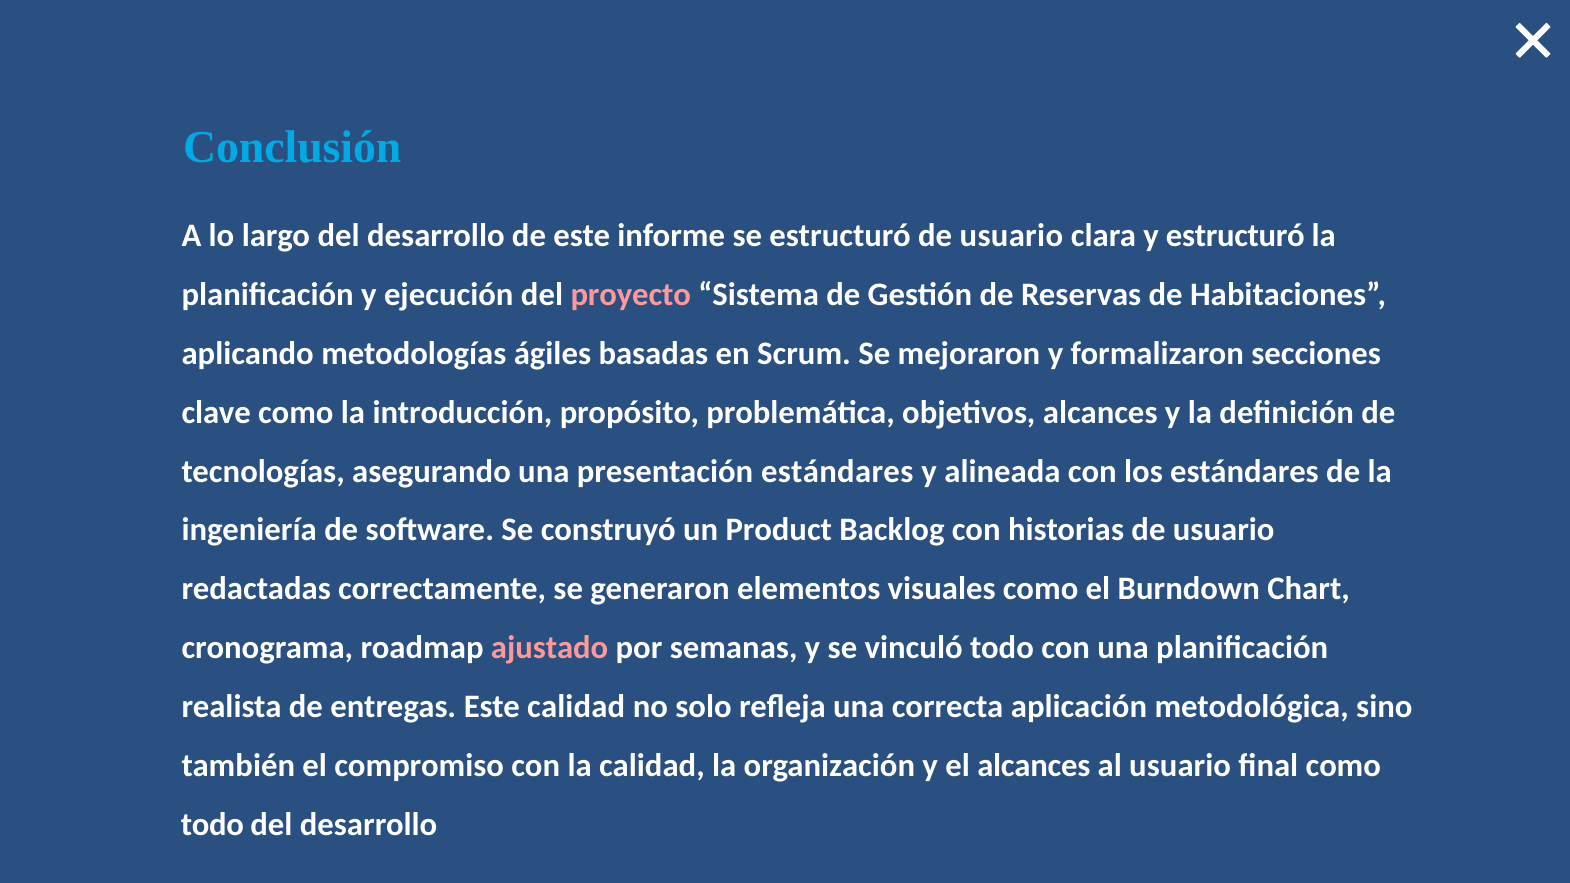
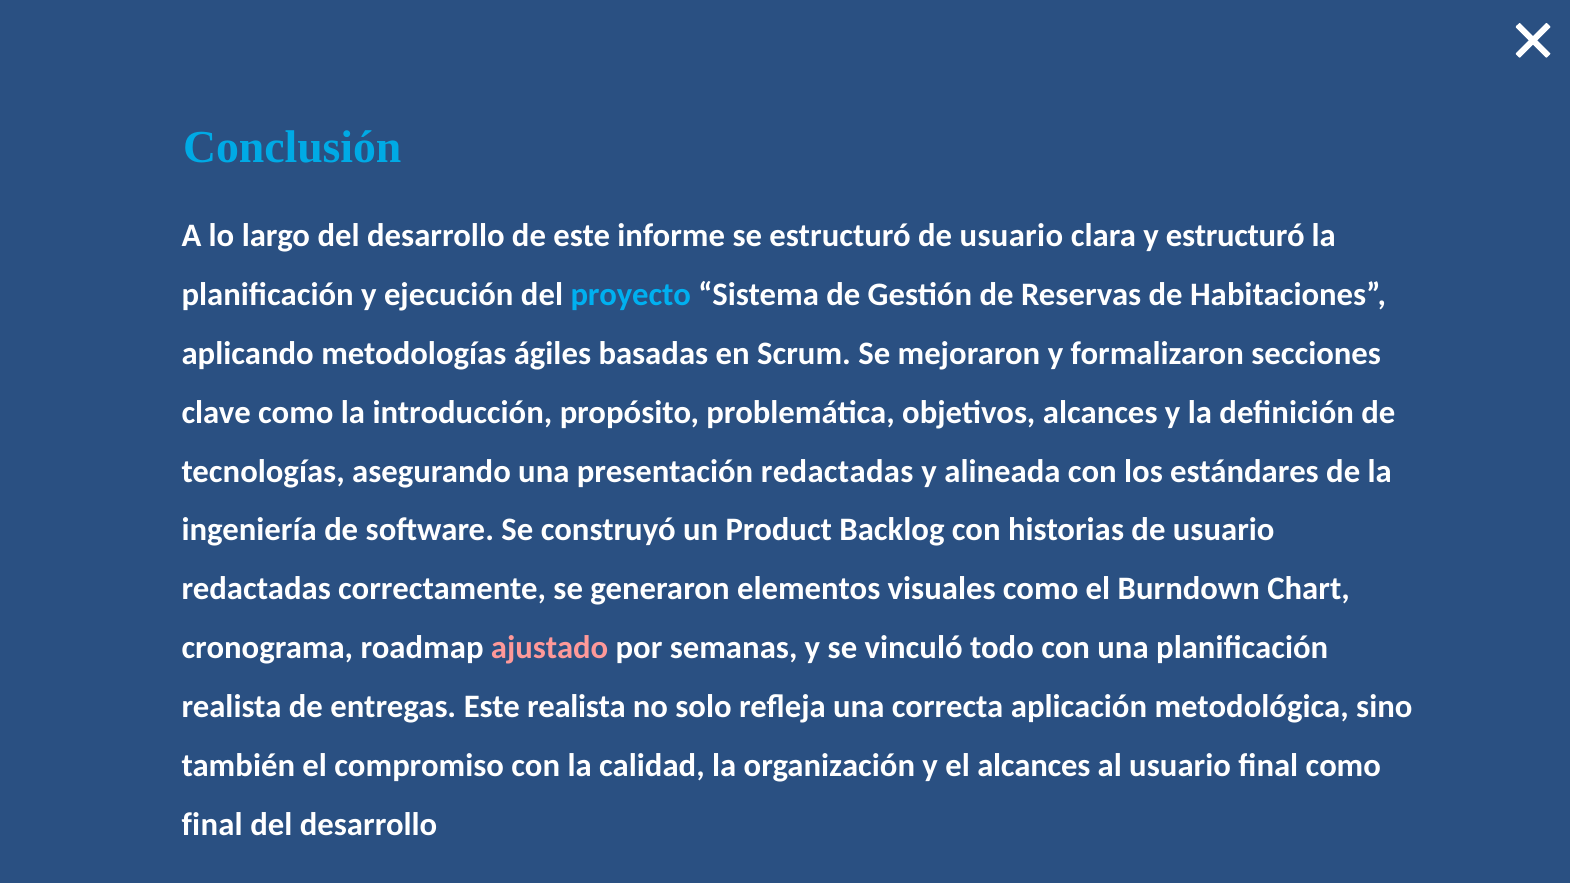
proyecto colour: pink -> light blue (631, 295)
presentación estándares: estándares -> redactadas (837, 471)
Este calidad: calidad -> realista (576, 707)
todo: todo -> final (212, 825)
